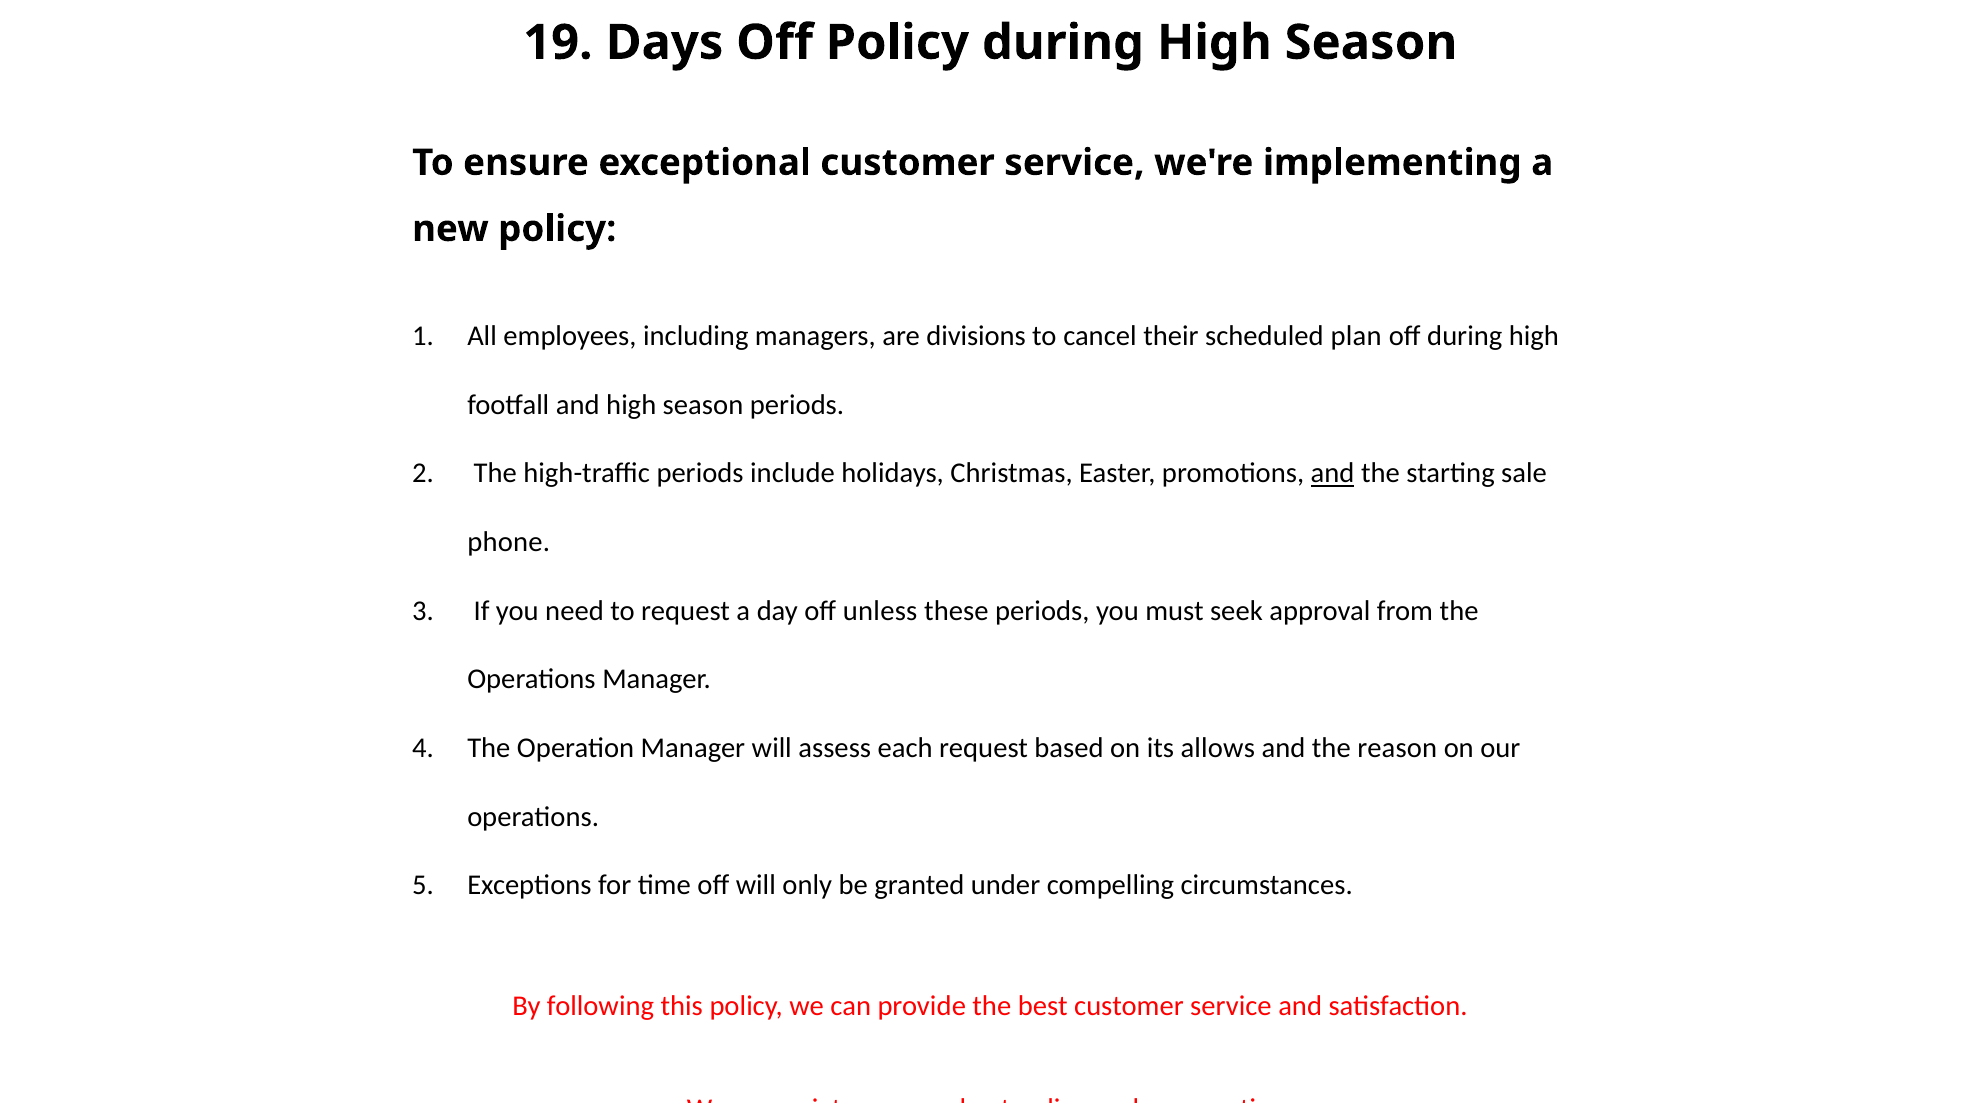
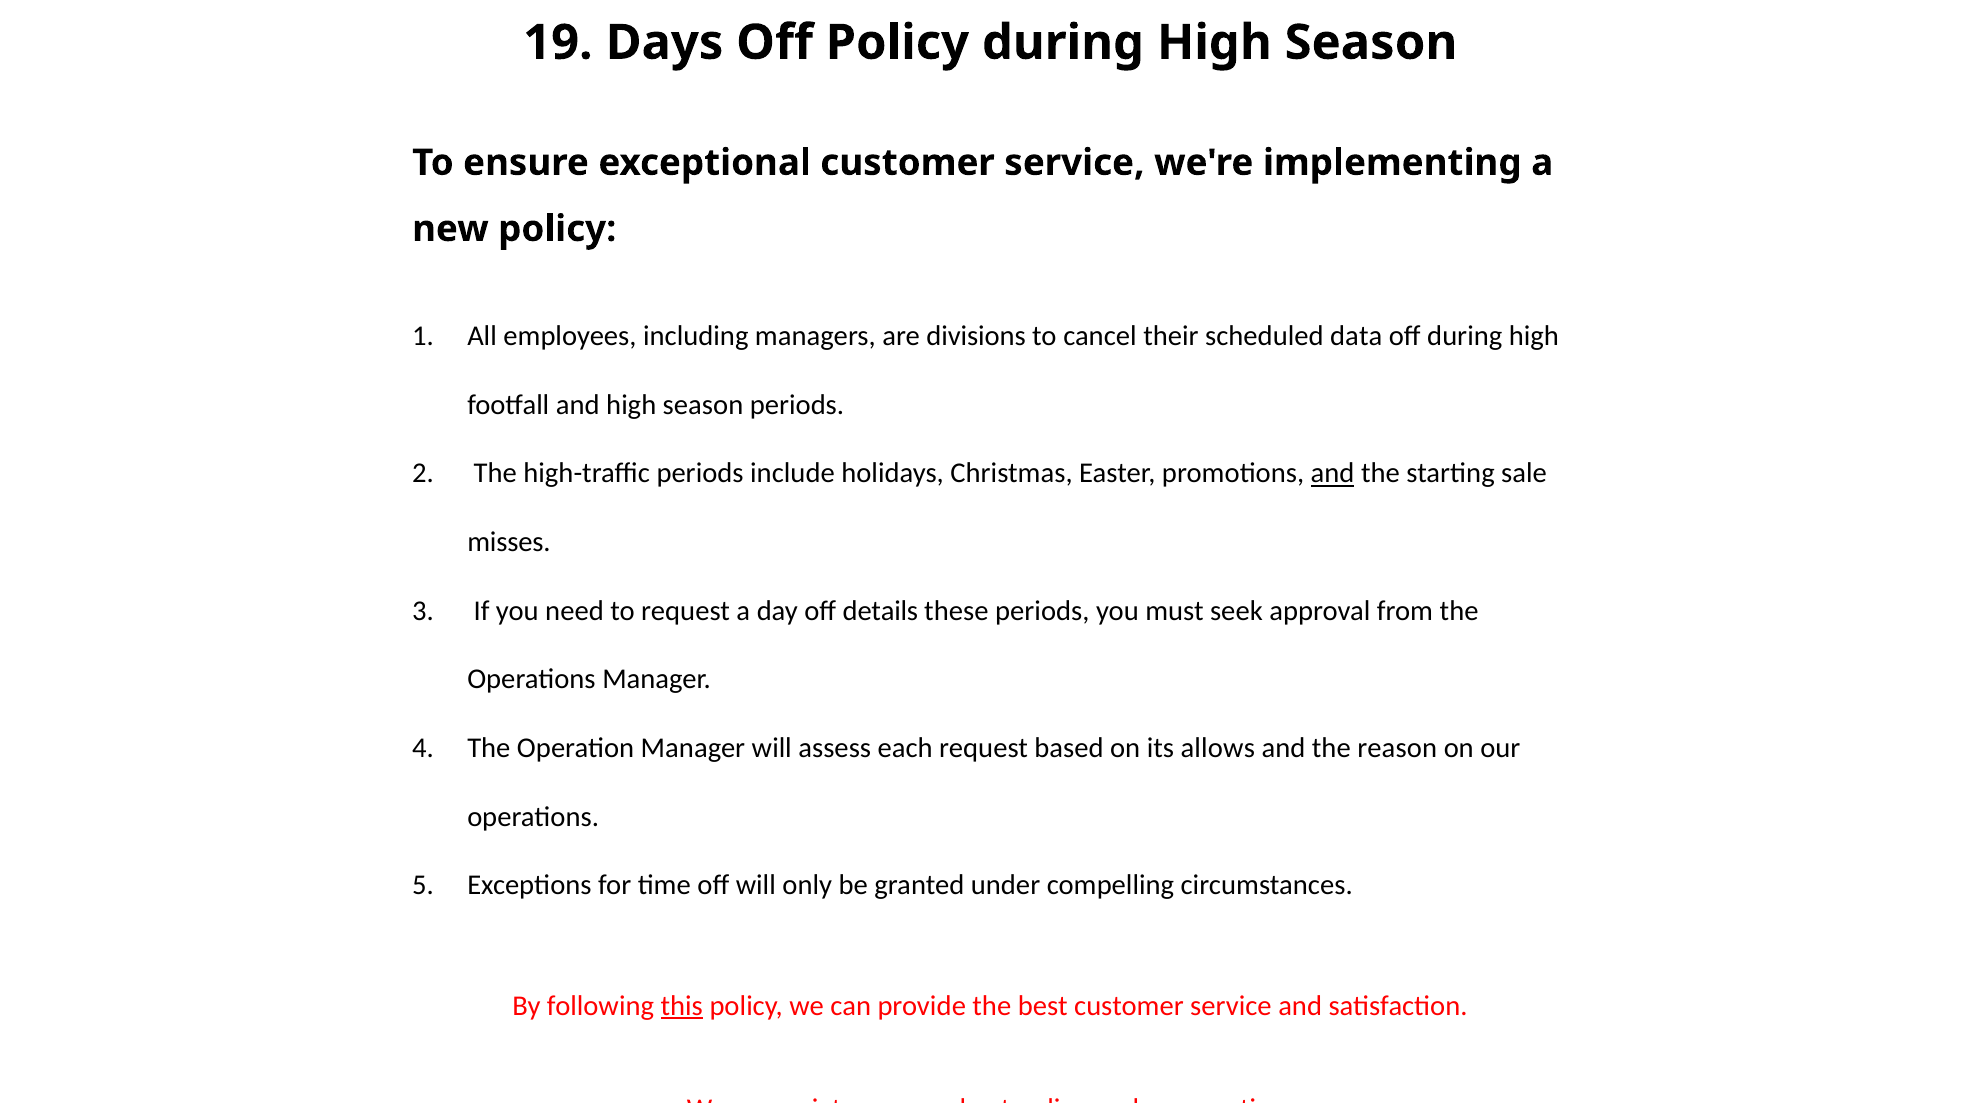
plan: plan -> data (1356, 336)
phone: phone -> misses (509, 542)
unless: unless -> details (880, 611)
this underline: none -> present (682, 1006)
